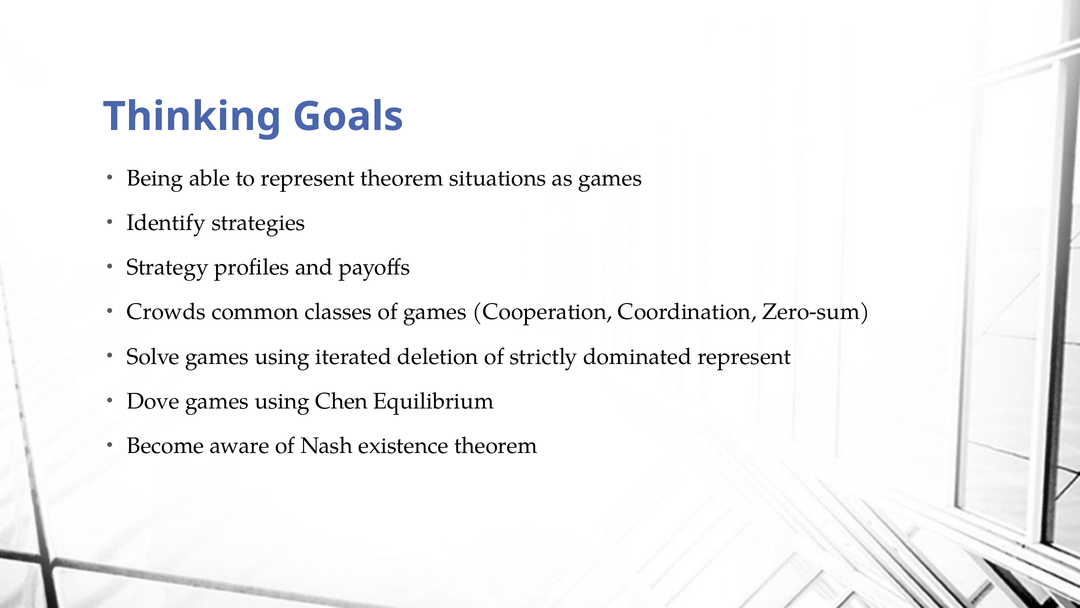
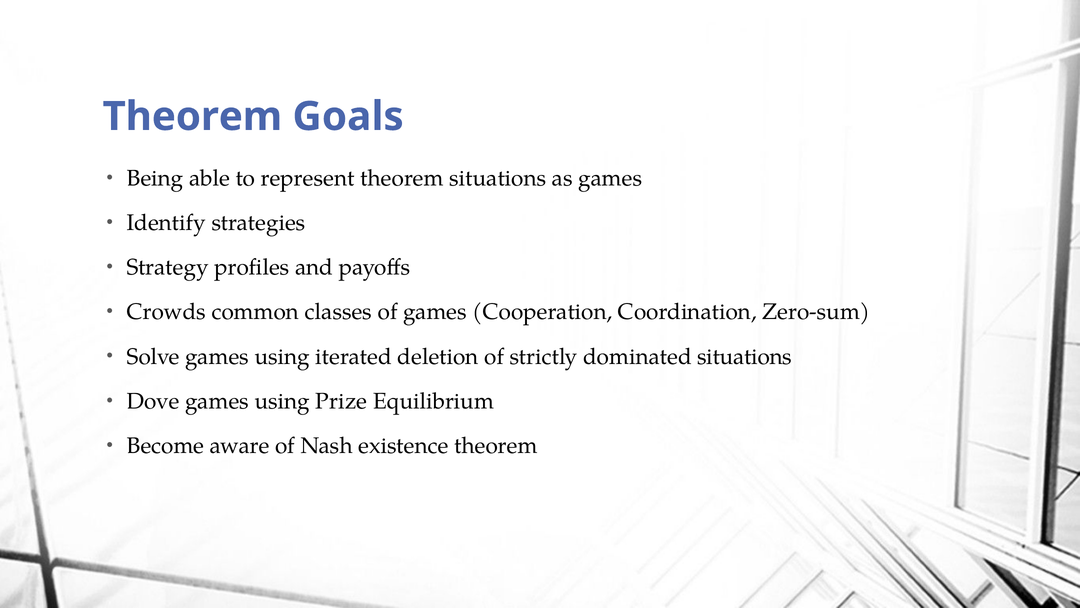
Thinking: Thinking -> Theorem (192, 117)
dominated represent: represent -> situations (745, 356)
Chen: Chen -> Prize (341, 401)
